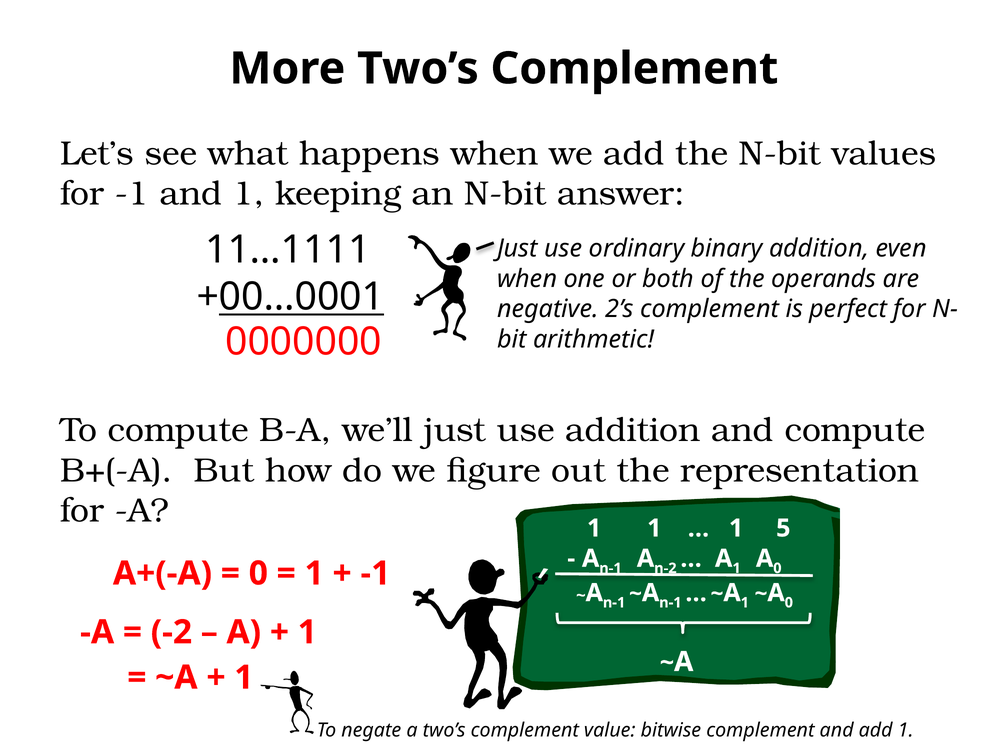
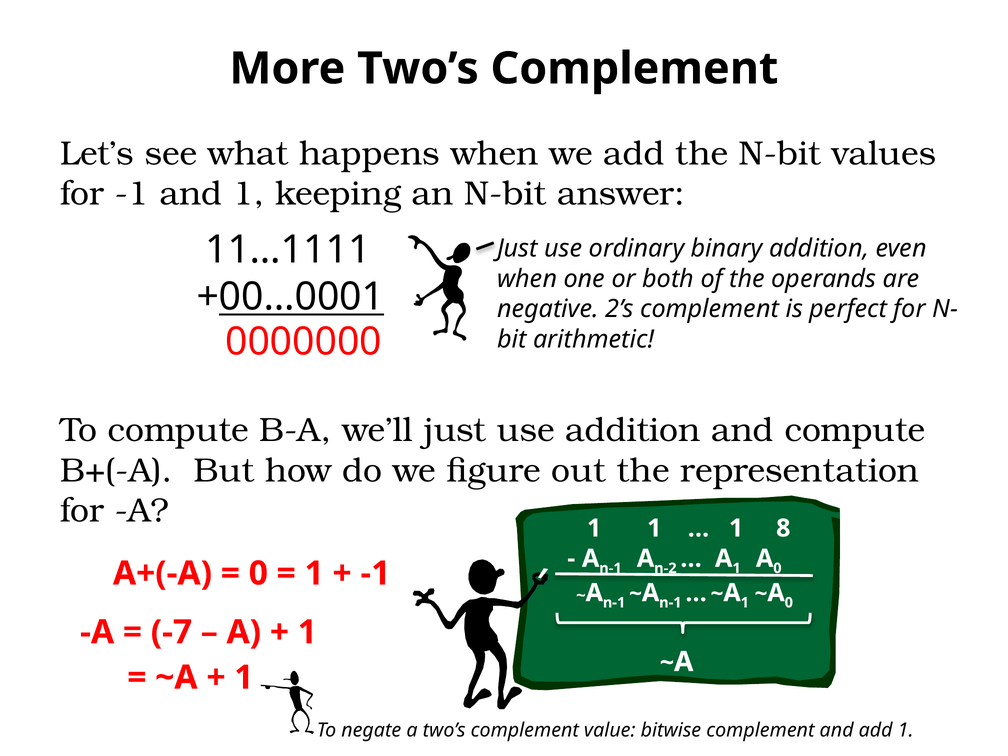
5: 5 -> 8 (783, 528)
-2: -2 -> -7 (171, 632)
